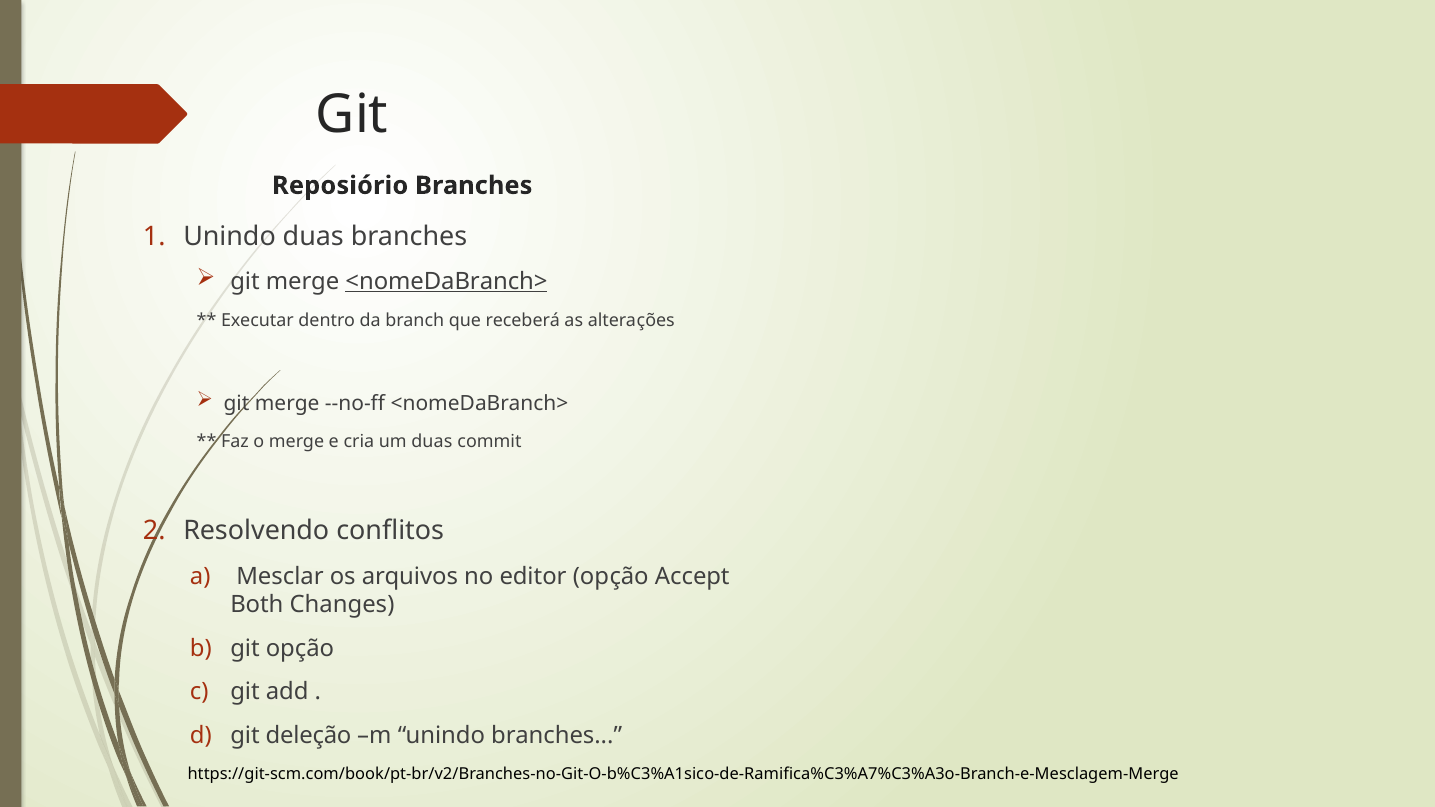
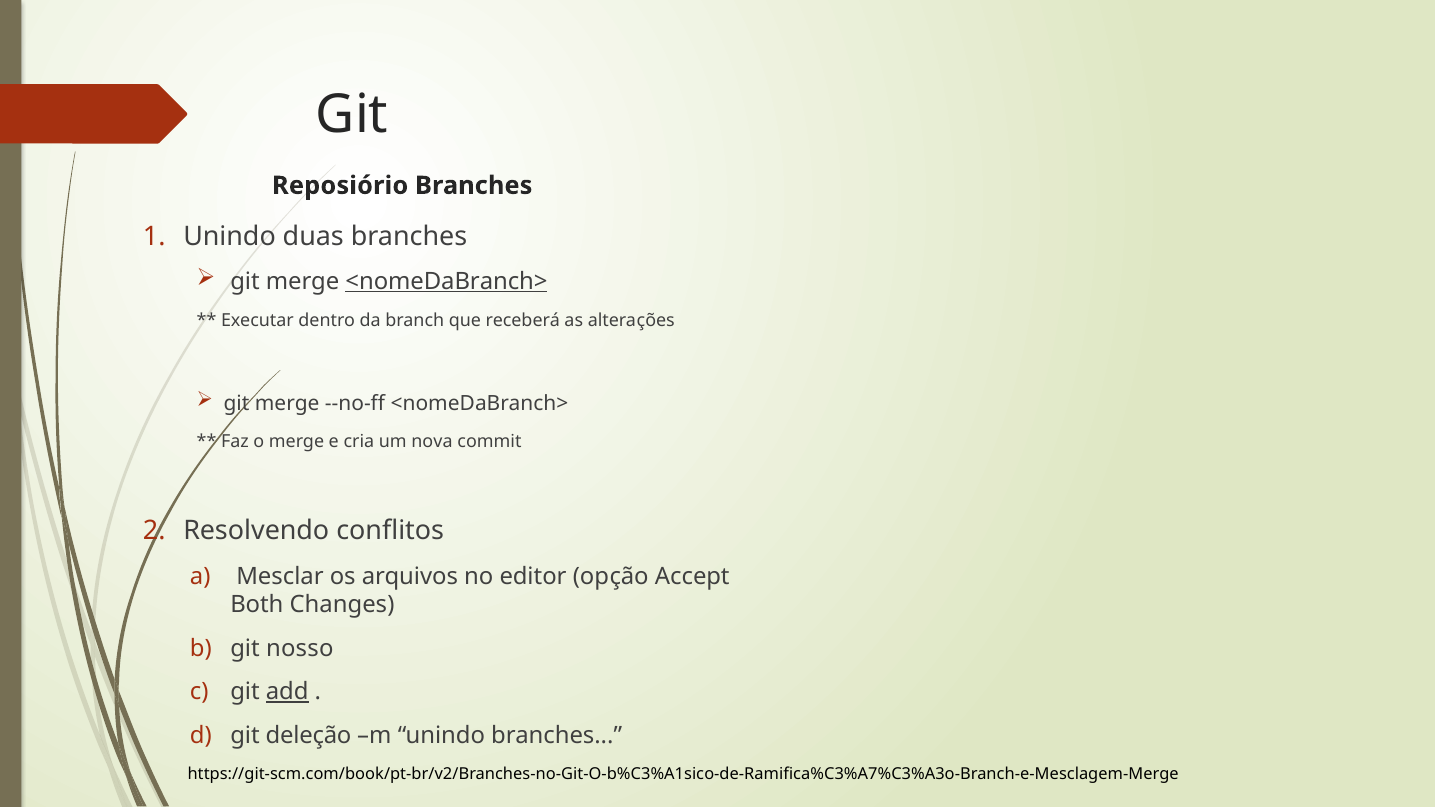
um duas: duas -> nova (432, 441)
git opção: opção -> nosso (300, 648)
add underline: none -> present (287, 692)
